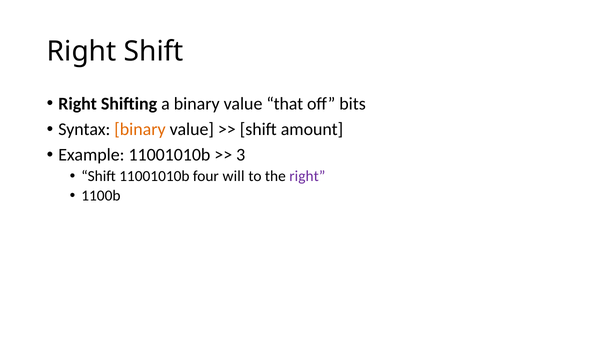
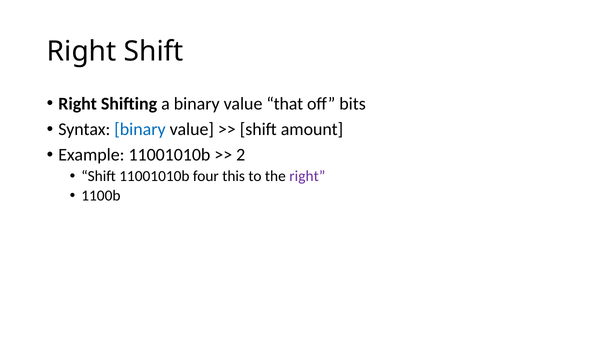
binary colour: orange -> blue (140, 129)
3: 3 -> 2 (241, 155)
will: will -> this (234, 176)
